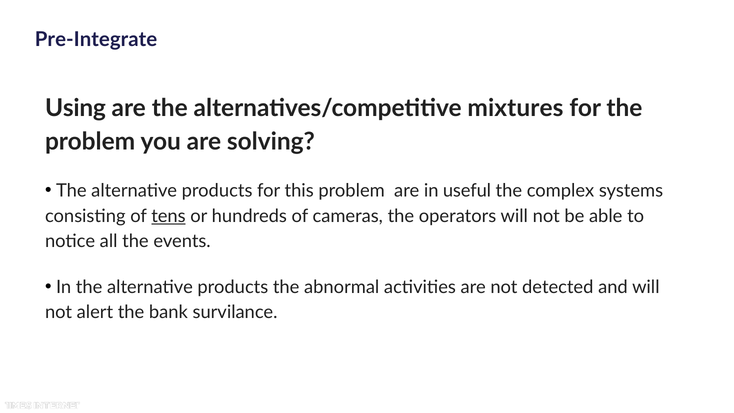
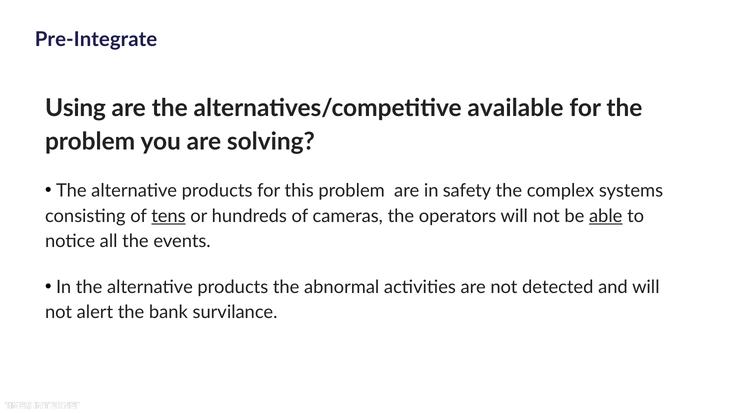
mixtures: mixtures -> available (515, 108)
useful: useful -> safety (467, 191)
able underline: none -> present (606, 216)
